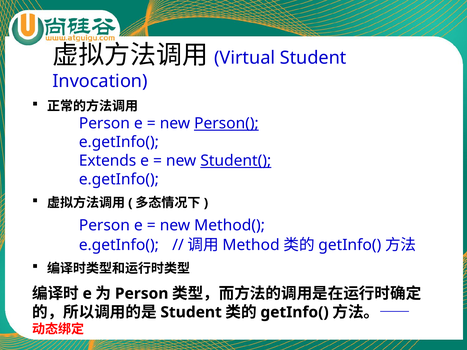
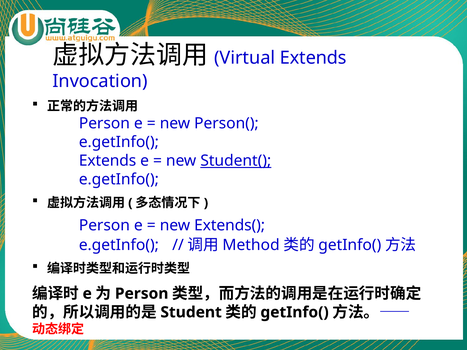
Student: Student -> Extends (313, 58)
Person( underline: present -> none (226, 124)
Method(: Method( -> Extends( (230, 226)
